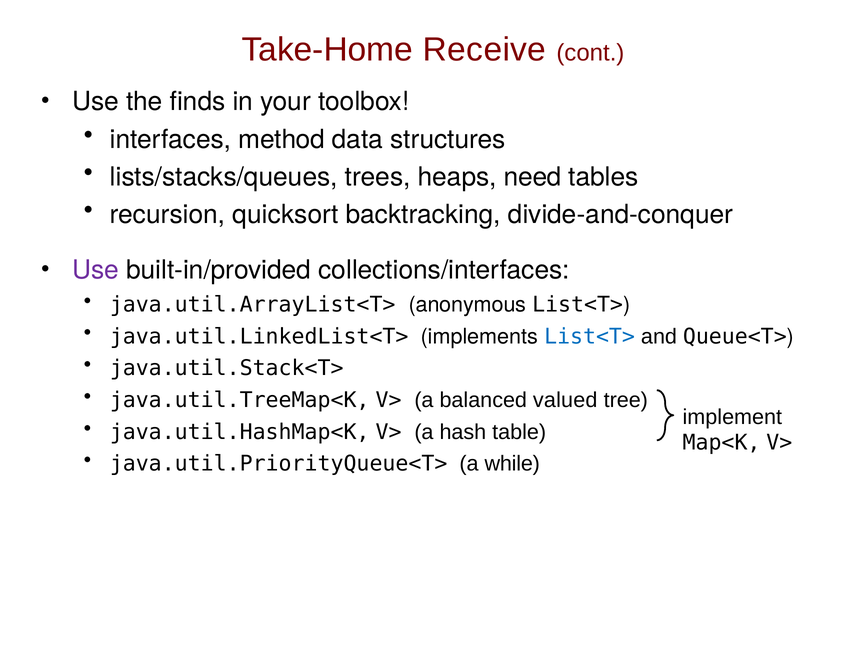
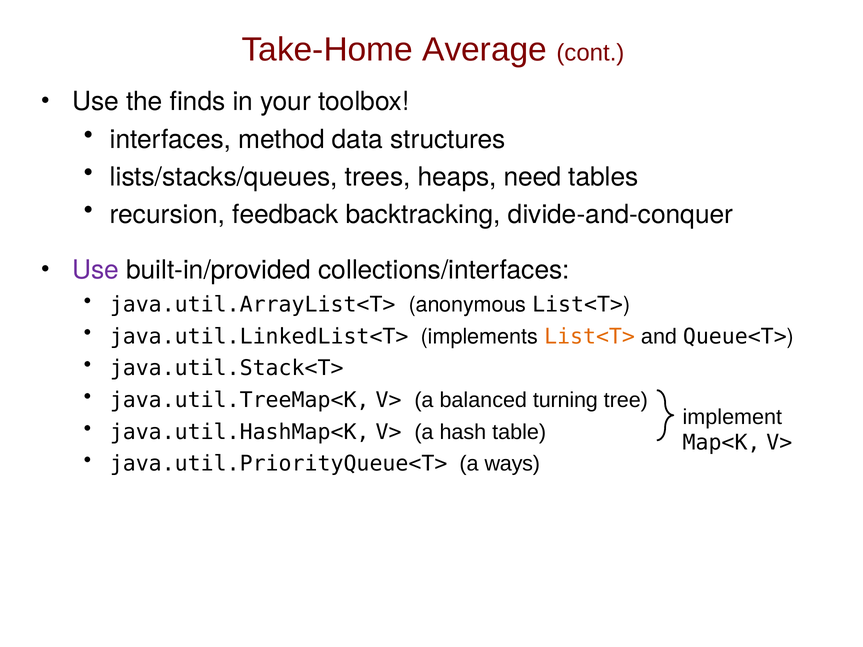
Receive: Receive -> Average (485, 50)
quicksort: quicksort -> feedback (286, 215)
List<T> colour: blue -> orange (590, 337)
valued: valued -> turning (565, 400)
while: while -> ways (512, 464)
